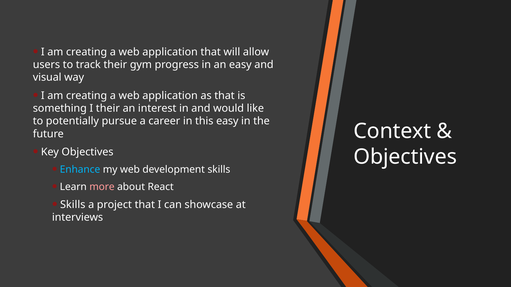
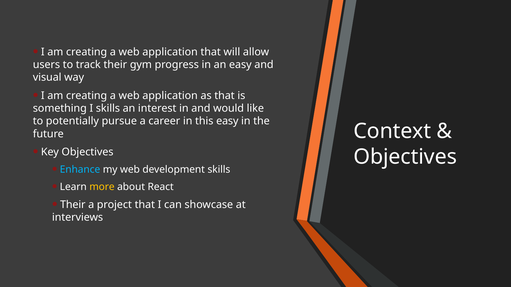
I their: their -> skills (108, 108)
more colour: pink -> yellow (102, 187)
Skills: Skills -> Their (73, 205)
